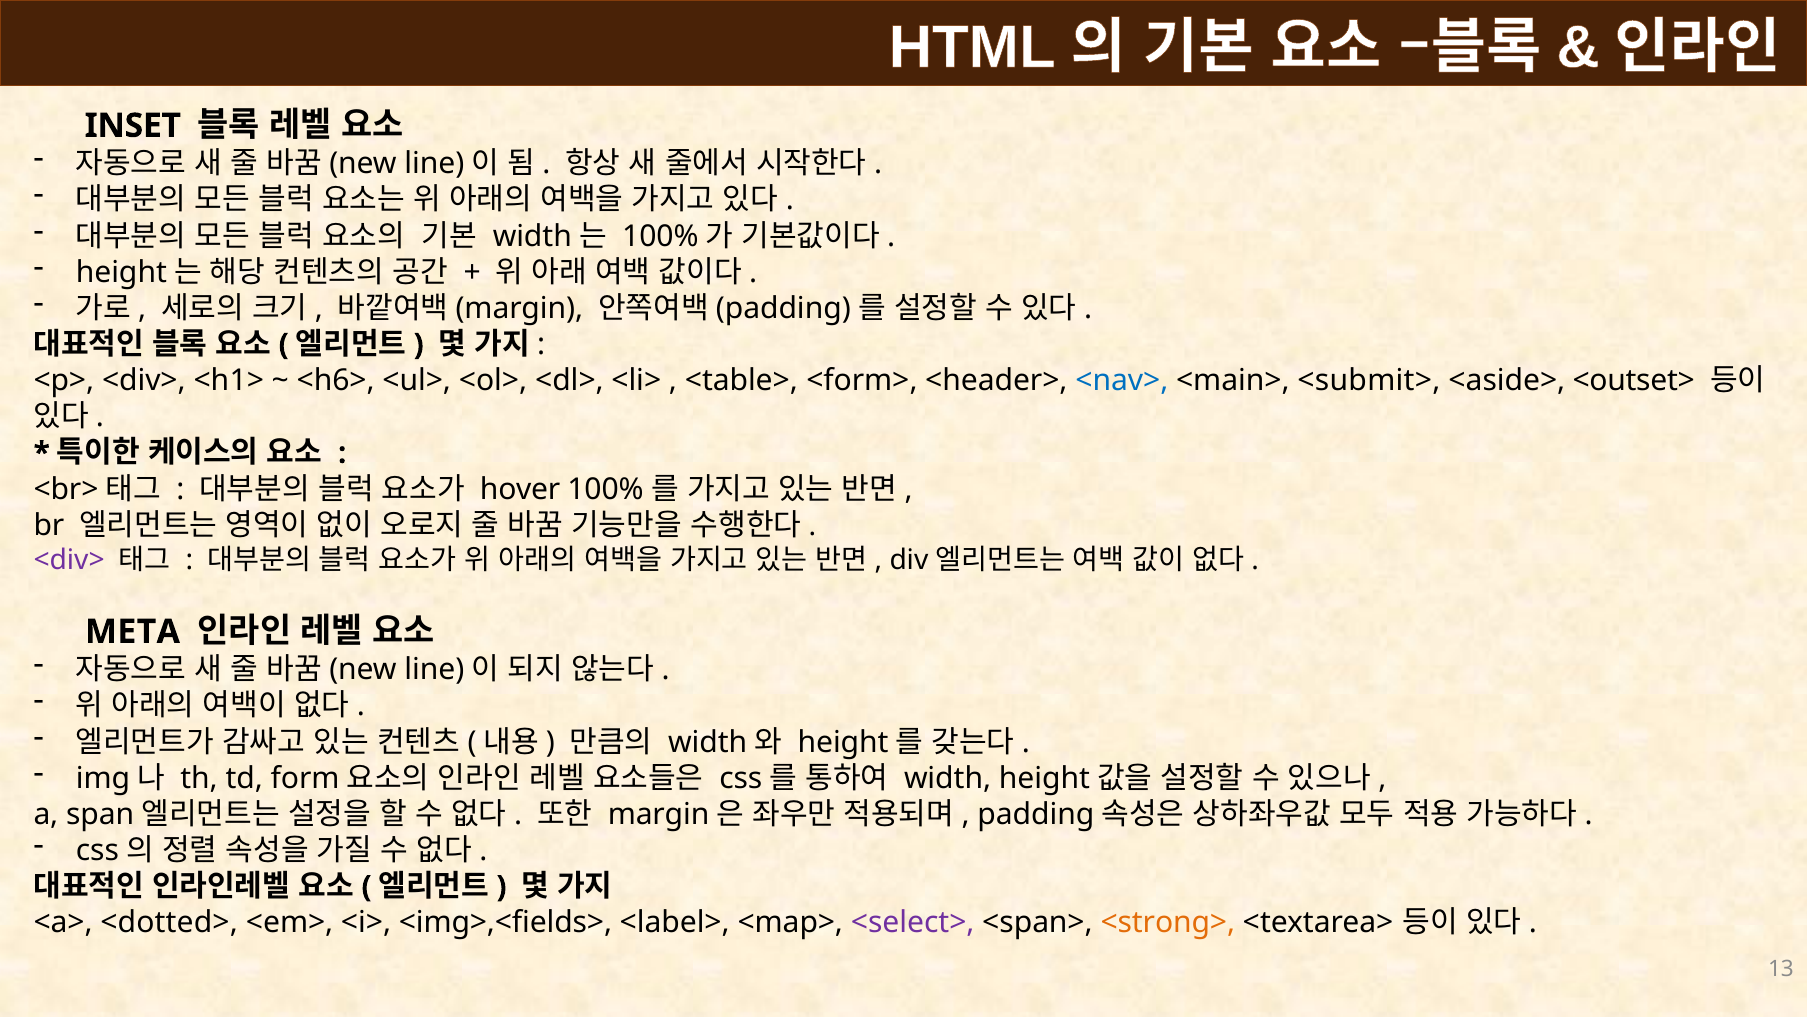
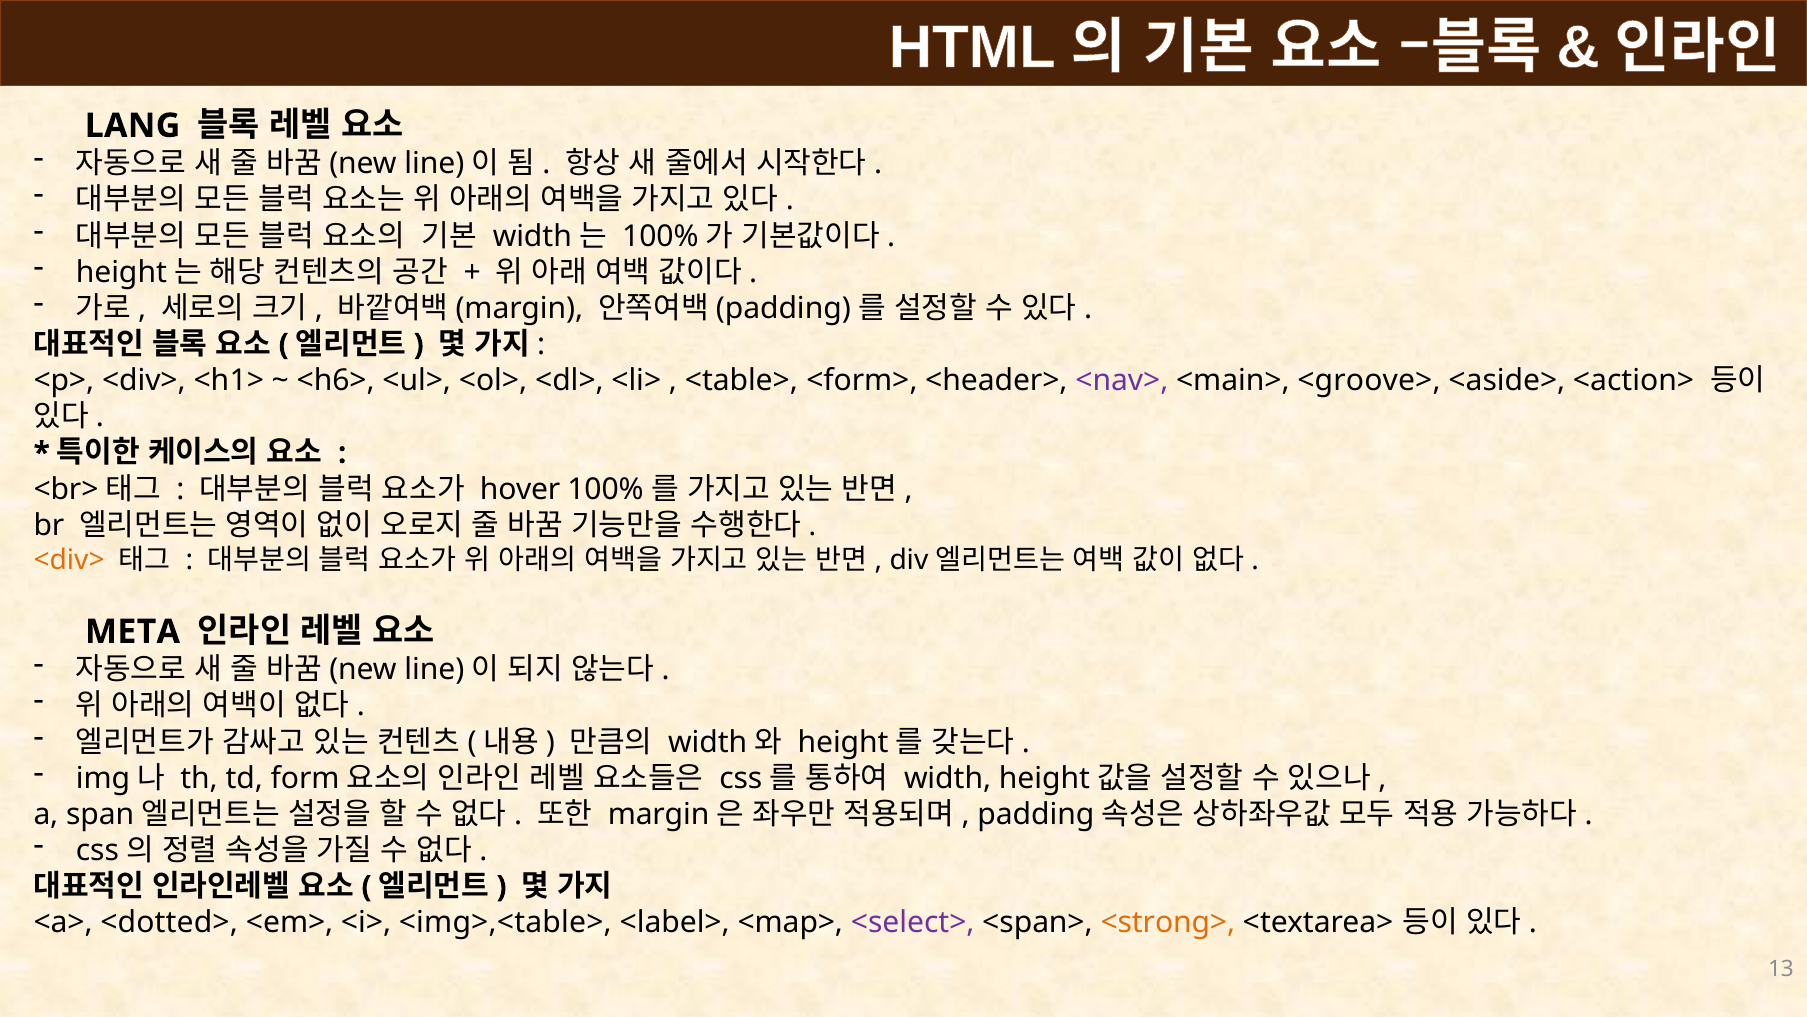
INSET: INSET -> LANG (132, 126)
<nav> colour: blue -> purple (1122, 380)
<submit>: <submit> -> <groove> (1369, 380)
<outset>: <outset> -> <action> (1634, 380)
<div> colour: purple -> orange (69, 560)
<img>,<fields>: <img>,<fields> -> <img>,<table> (505, 922)
